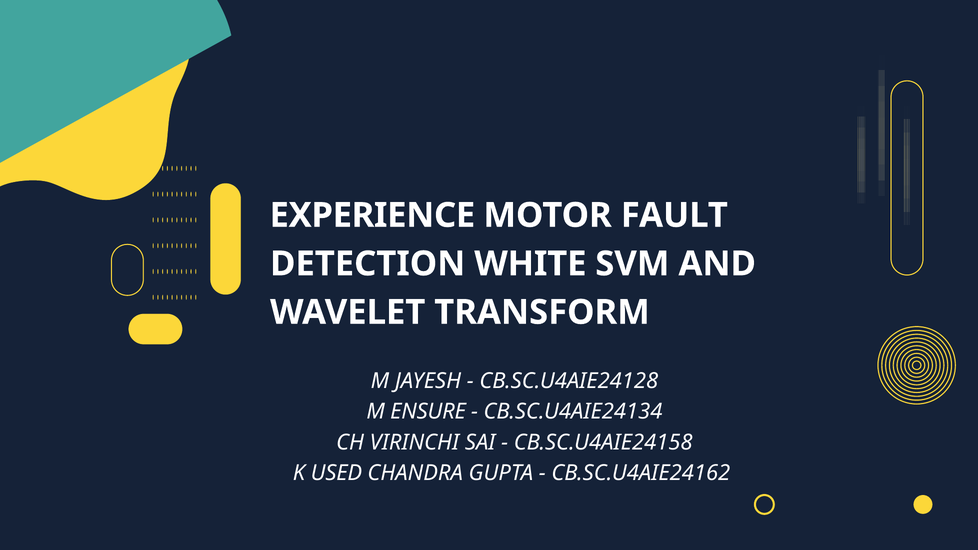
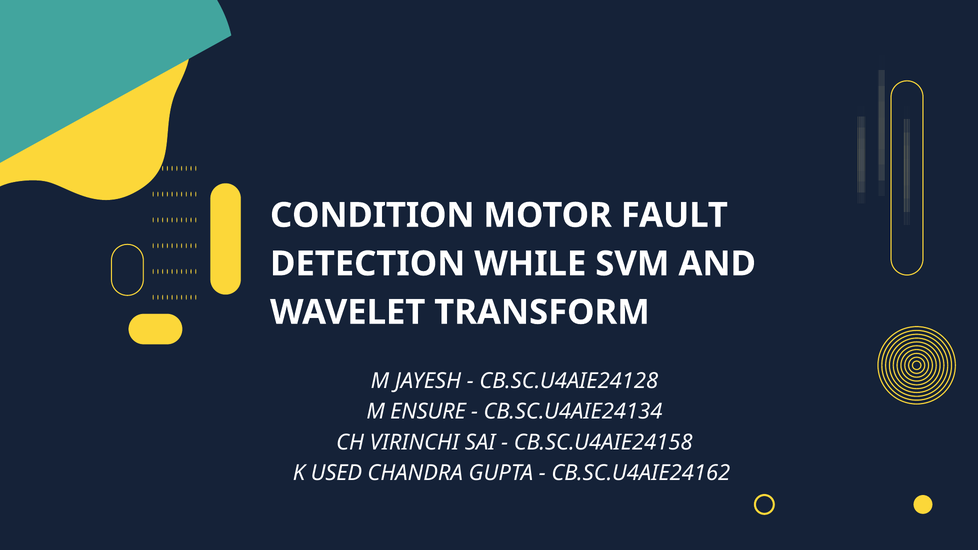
EXPERIENCE: EXPERIENCE -> CONDITION (372, 215)
WHITE: WHITE -> WHILE (530, 264)
